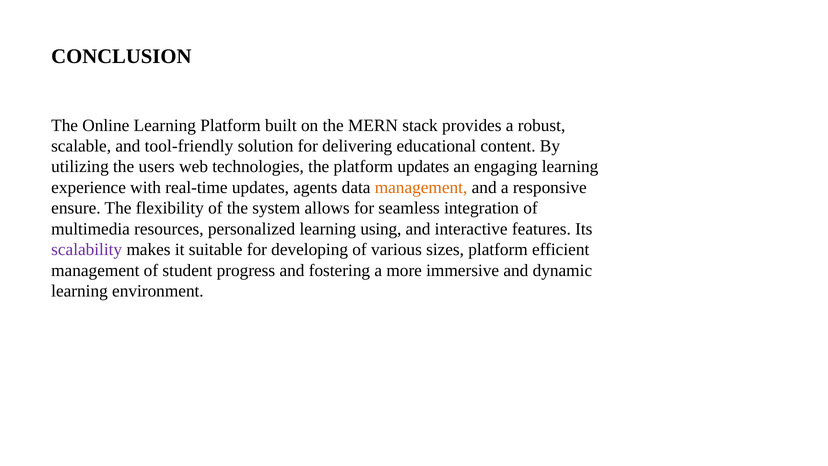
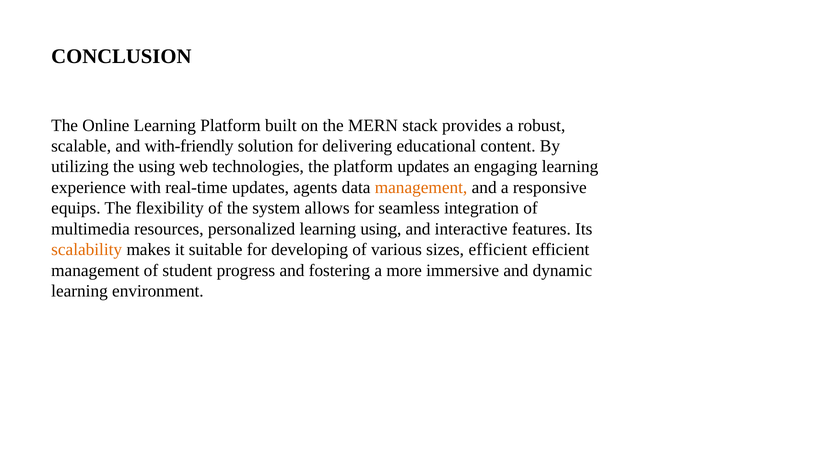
tool-friendly: tool-friendly -> with-friendly (189, 146)
the users: users -> using (157, 167)
ensure: ensure -> equips (76, 208)
scalability colour: purple -> orange (87, 250)
sizes platform: platform -> efficient (498, 250)
